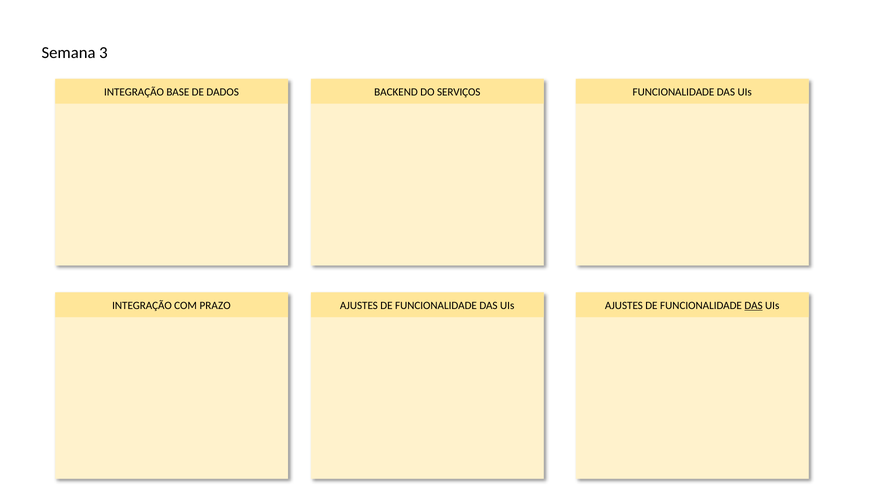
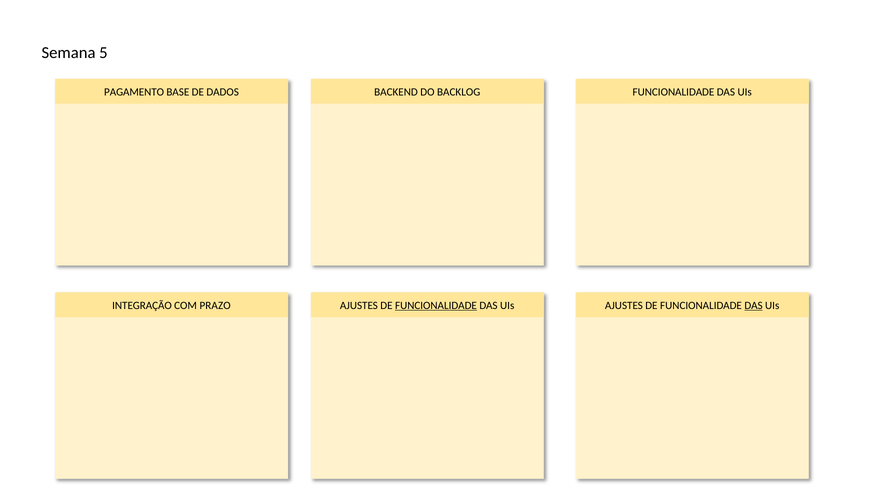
3: 3 -> 5 (103, 53)
INTEGRAÇÃO: INTEGRAÇÃO -> PAGAMENTO (134, 92)
SERVIÇOS: SERVIÇOS -> BACKLOG (459, 92)
FUNCIONALIDADE underline: none -> present (436, 306)
